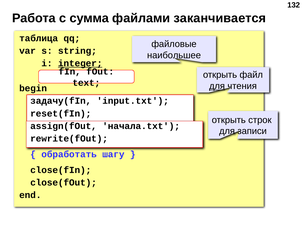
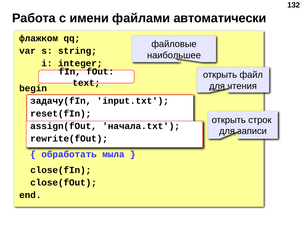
сумма: сумма -> имени (89, 18)
заканчивается: заканчивается -> автоматически (220, 18)
таблица: таблица -> флажком (39, 38)
integer underline: present -> none (80, 63)
шагу: шагу -> мыла (113, 154)
